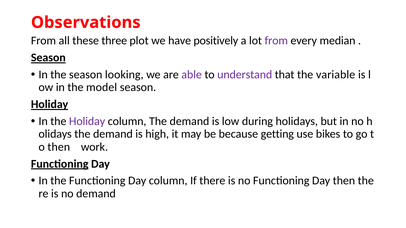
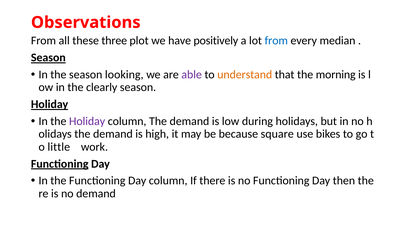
from colour: purple -> blue (276, 41)
understand colour: purple -> orange (245, 75)
variable: variable -> morning (336, 75)
model: model -> clearly (102, 88)
getting: getting -> square (277, 134)
then: then -> little (59, 147)
